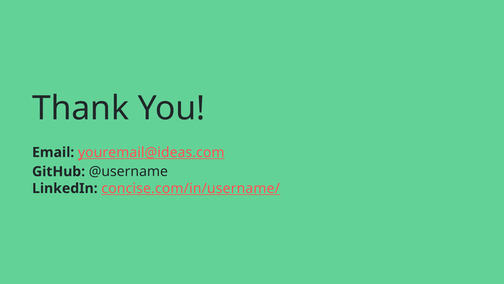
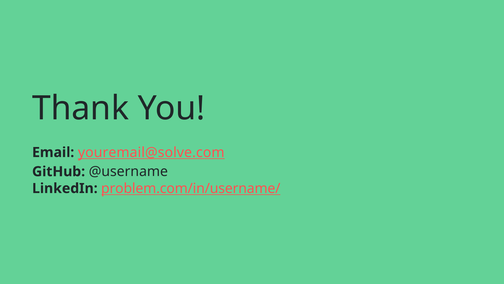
youremail@ideas.com: youremail@ideas.com -> youremail@solve.com (151, 152)
concise.com/in/username/: concise.com/in/username/ -> problem.com/in/username/ (191, 188)
